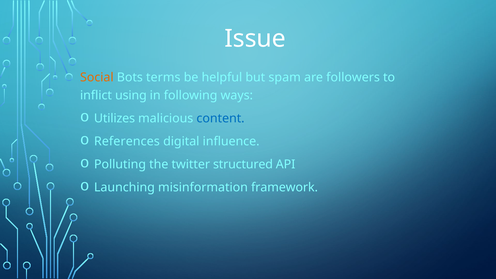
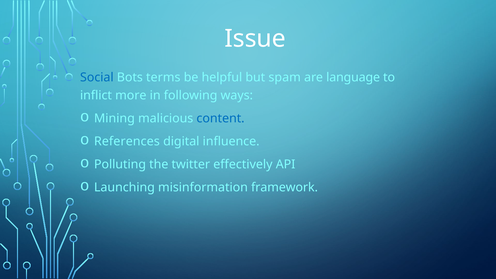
Social colour: orange -> blue (97, 77)
followers: followers -> language (353, 77)
using: using -> more (131, 95)
Utilizes: Utilizes -> Mining (114, 118)
structured: structured -> effectively (243, 164)
